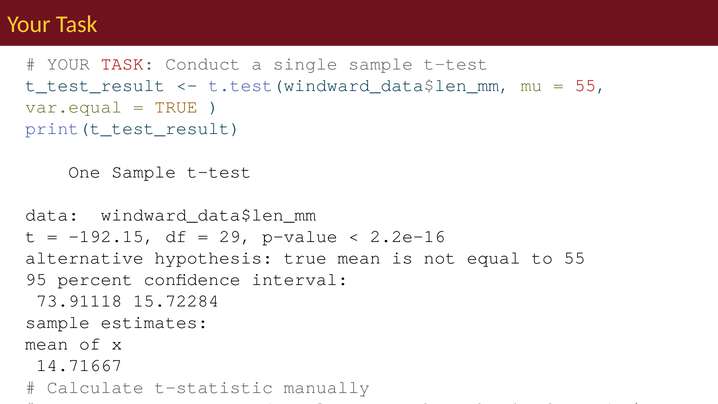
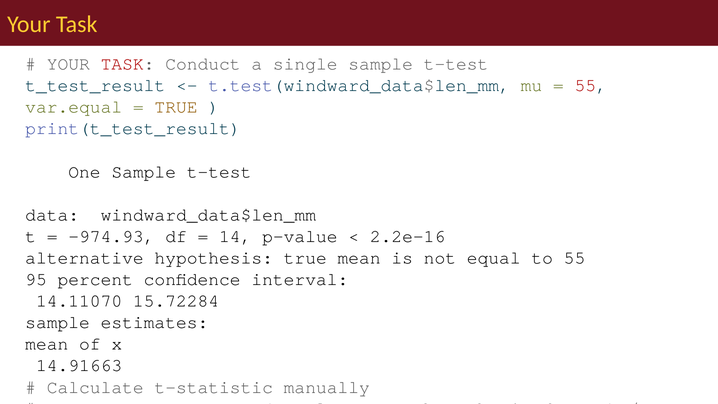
-192.15: -192.15 -> -974.93 (111, 236)
29: 29 -> 14 (235, 236)
73.91118: 73.91118 -> 14.11070 (79, 301)
14.71667: 14.71667 -> 14.91663 (79, 365)
